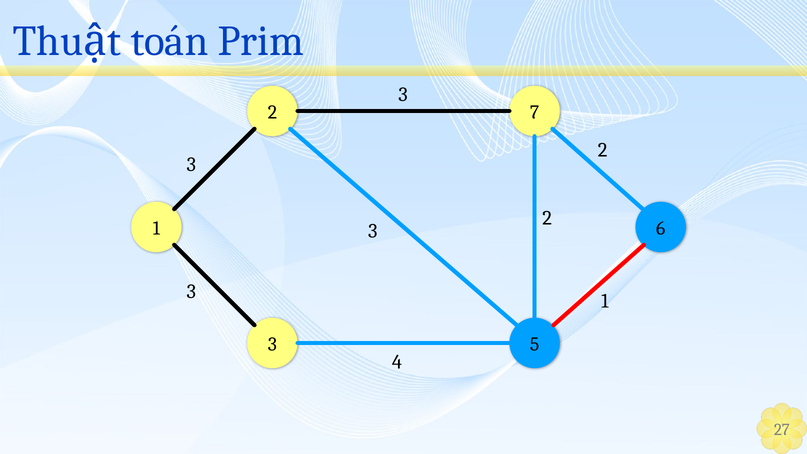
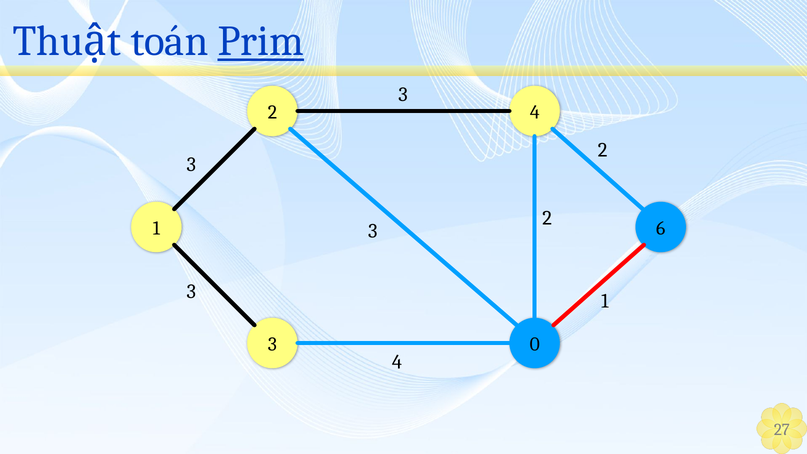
Prim underline: none -> present (261, 41)
7: 7 -> 4 (535, 112)
5: 5 -> 0 (535, 344)
